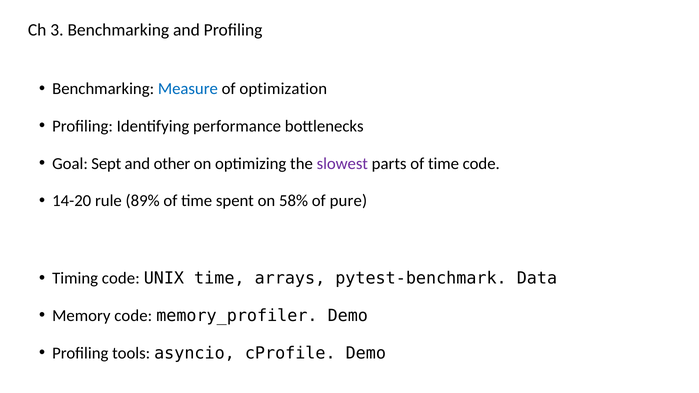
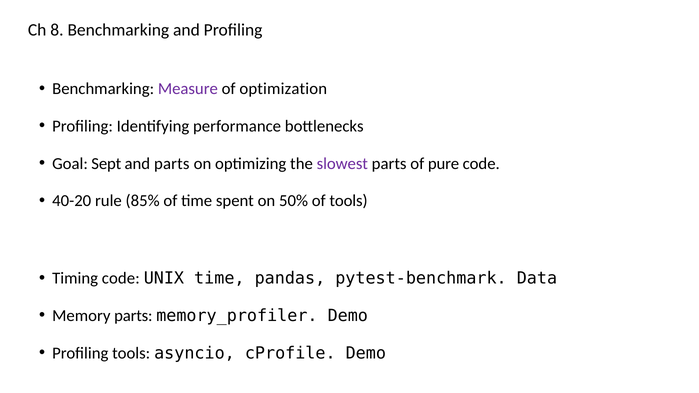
3: 3 -> 8 (57, 30)
Measure colour: blue -> purple (188, 89)
and other: other -> parts (172, 164)
parts of time: time -> pure (444, 164)
14-20: 14-20 -> 40-20 (72, 201)
89%: 89% -> 85% (143, 201)
58%: 58% -> 50% (294, 201)
of pure: pure -> tools (349, 201)
arrays: arrays -> pandas (290, 278)
Memory code: code -> parts (133, 316)
